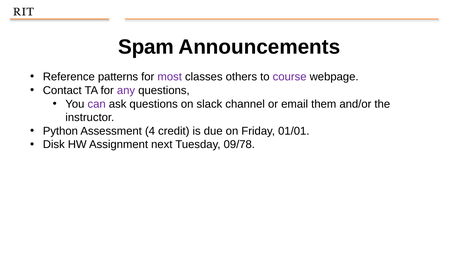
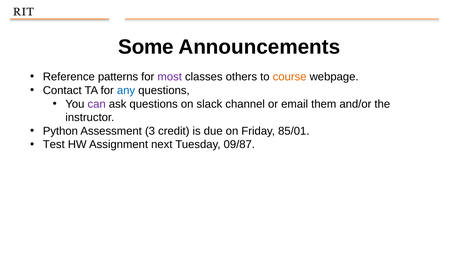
Spam: Spam -> Some (146, 47)
course colour: purple -> orange (290, 77)
any colour: purple -> blue (126, 90)
4: 4 -> 3 (150, 131)
01/01: 01/01 -> 85/01 (294, 131)
Disk: Disk -> Test (54, 144)
09/78: 09/78 -> 09/87 (239, 144)
